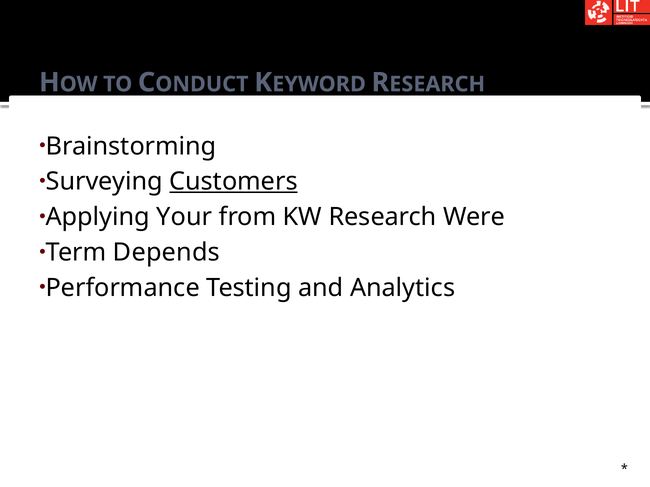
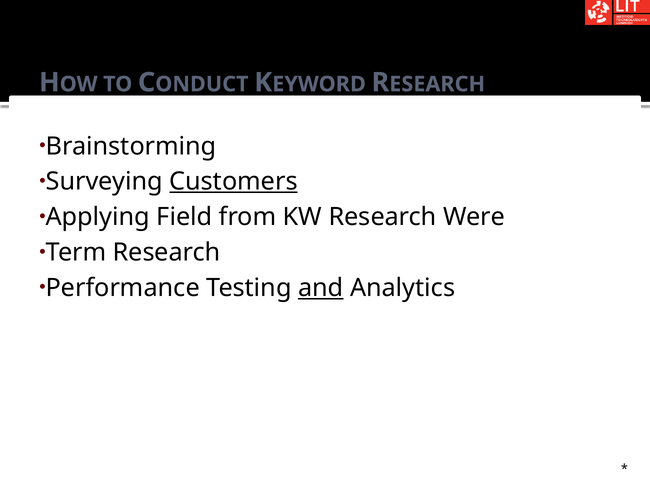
Your: Your -> Field (184, 217)
Depends: Depends -> Research (167, 253)
and underline: none -> present (321, 288)
